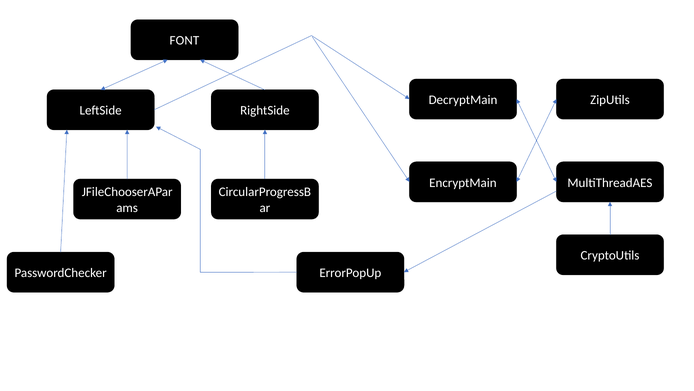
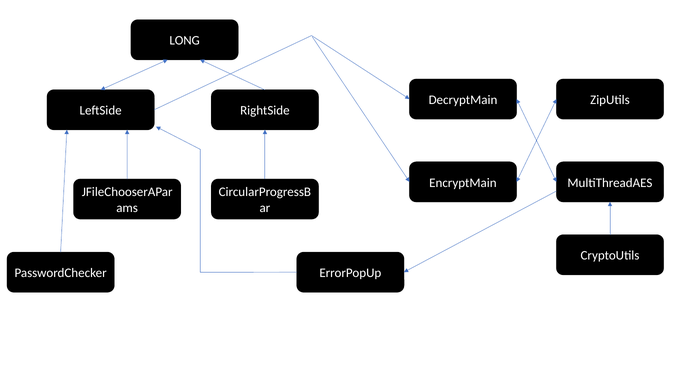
FONT: FONT -> LONG (185, 41)
